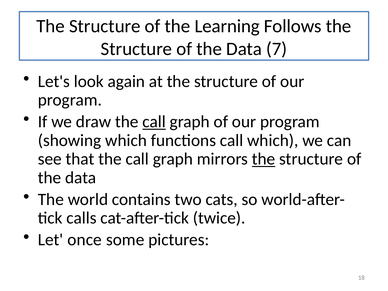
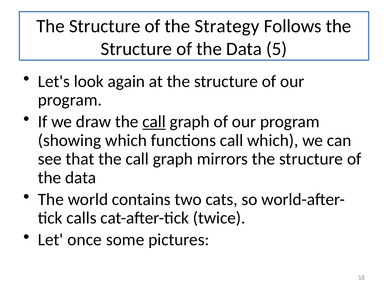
Learning: Learning -> Strategy (227, 26)
7: 7 -> 5 (277, 49)
the underline: present -> none (264, 159)
